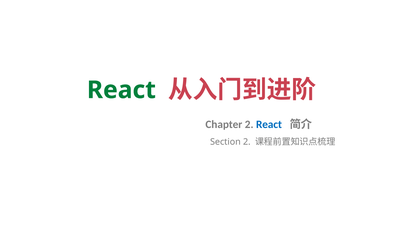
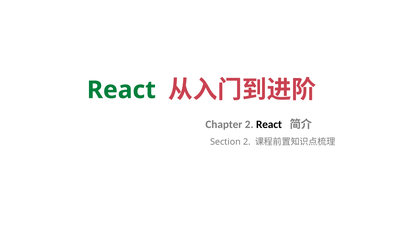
React colour: blue -> black (269, 124)
